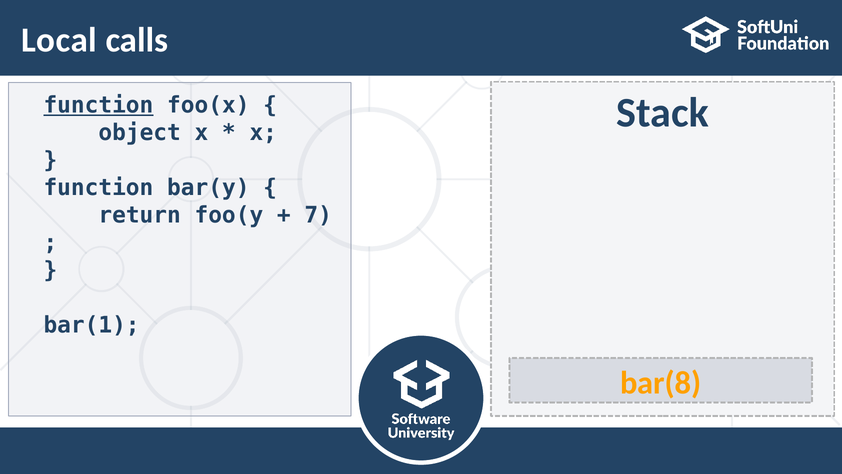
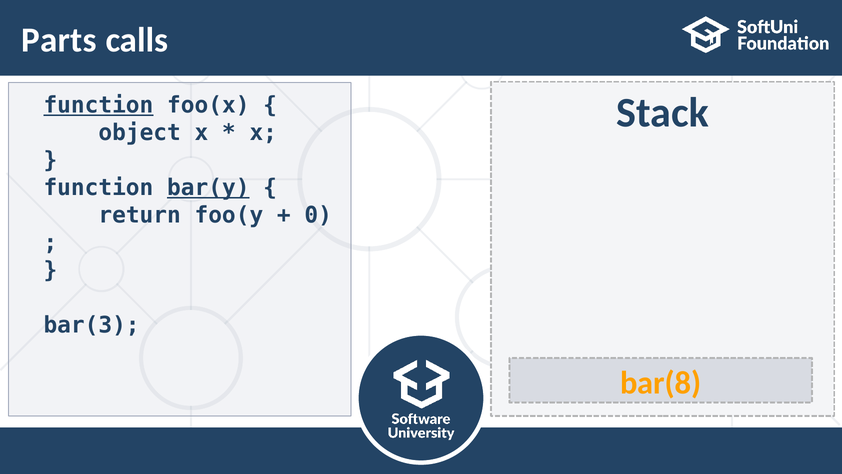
Local: Local -> Parts (59, 40)
bar(y underline: none -> present (208, 188)
7: 7 -> 0 (318, 215)
bar(1: bar(1 -> bar(3 (92, 325)
